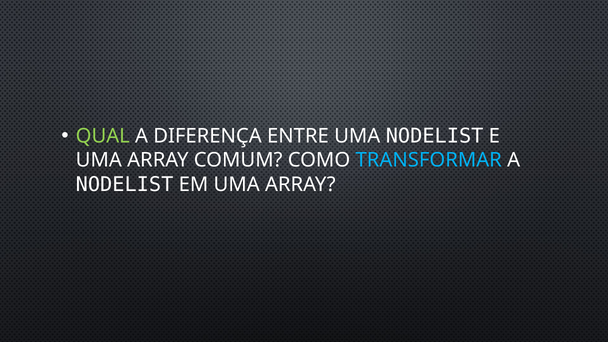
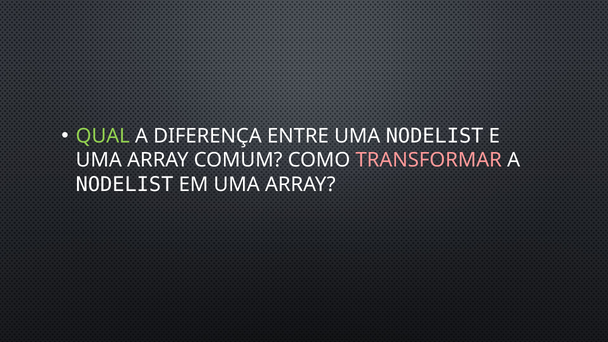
TRANSFORMAR colour: light blue -> pink (429, 160)
